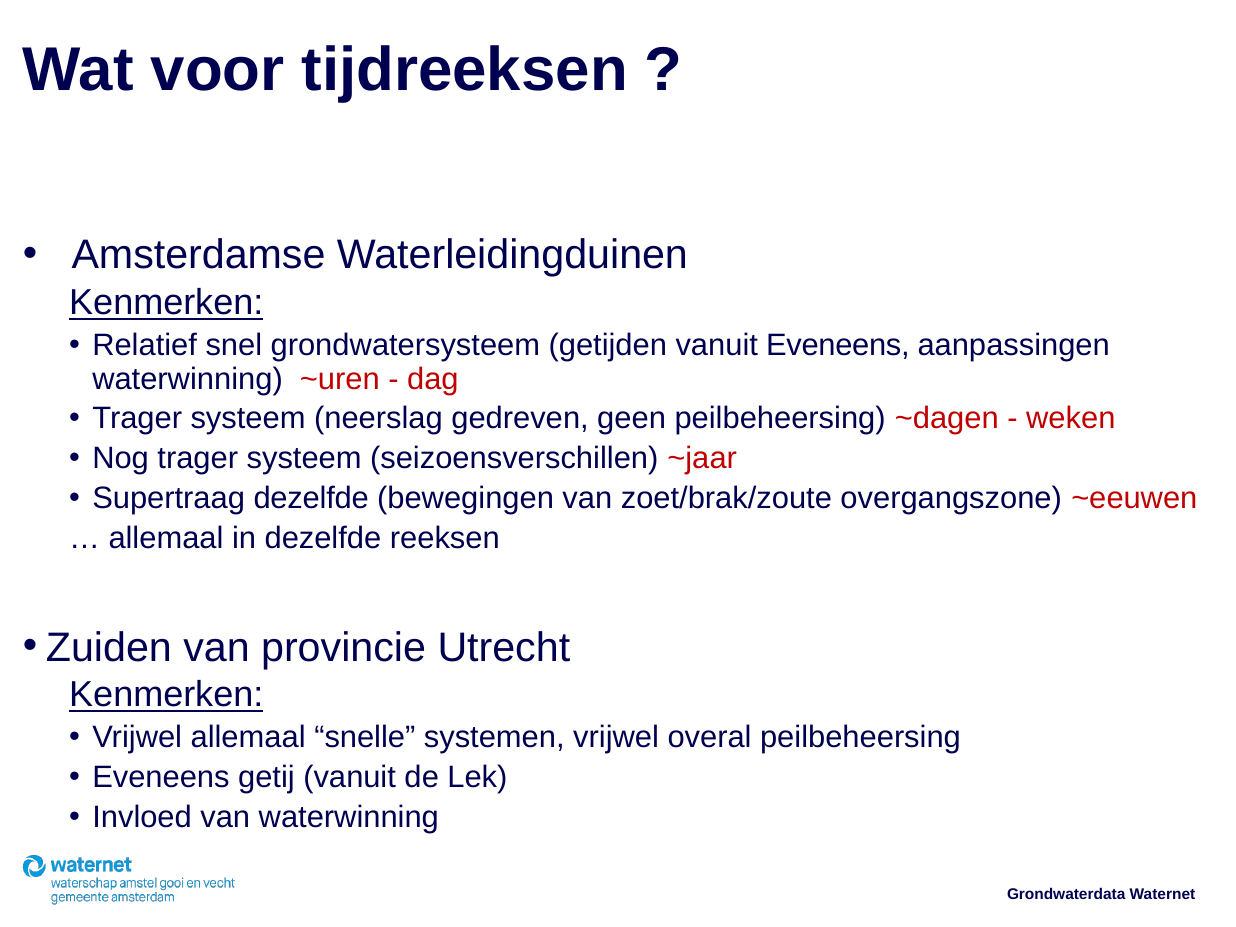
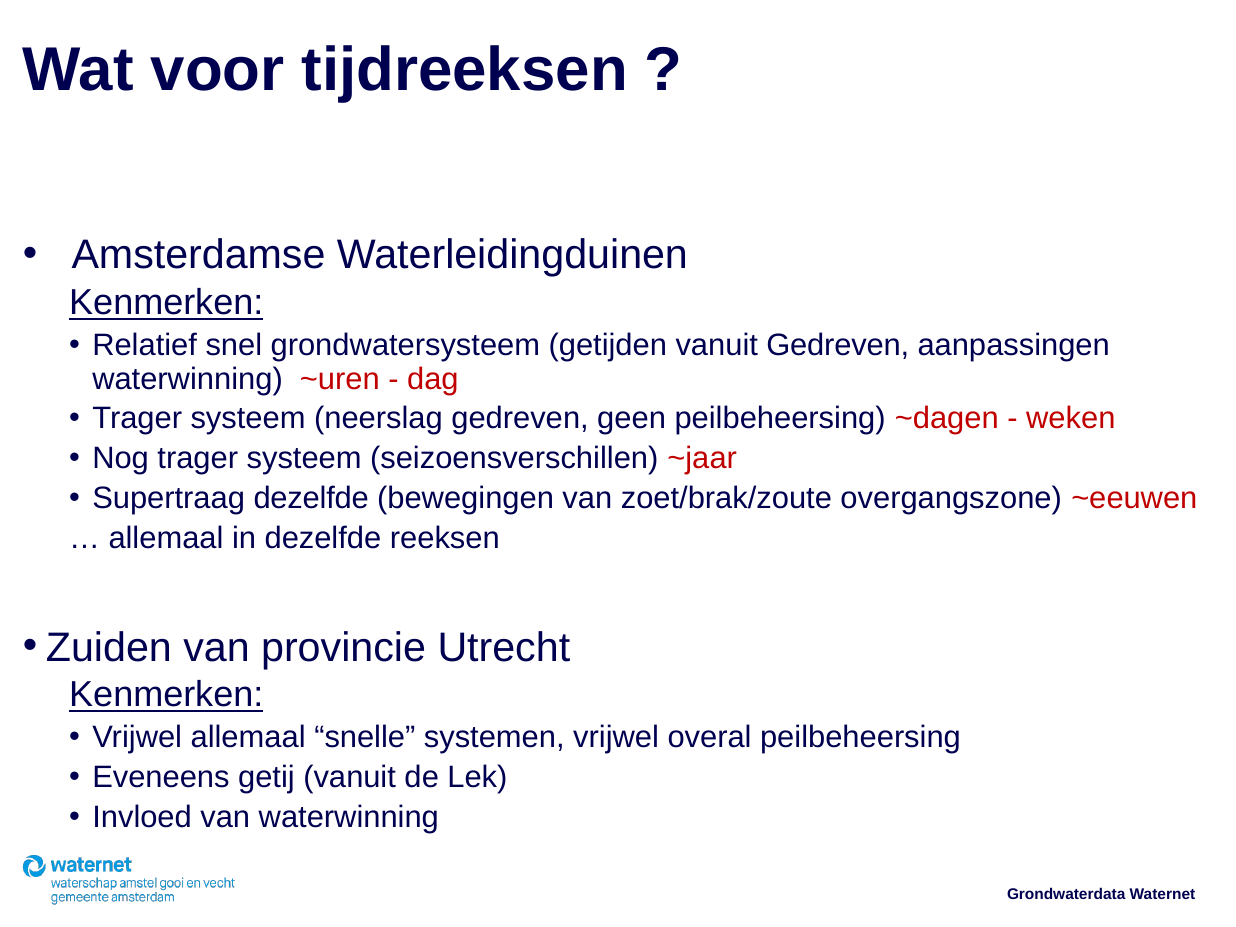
vanuit Eveneens: Eveneens -> Gedreven (838, 345)
